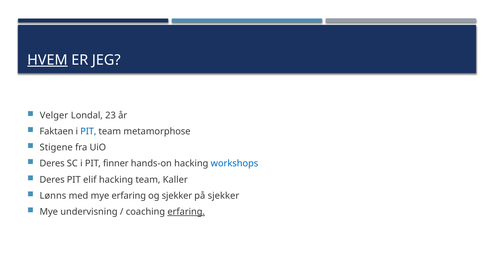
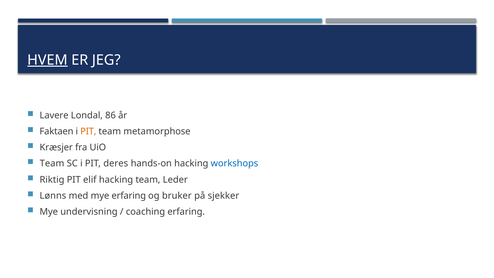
Velger: Velger -> Lavere (54, 115)
23: 23 -> 86 (111, 115)
PIT colour: blue -> orange (88, 131)
Stigene: Stigene -> Kræsjer (56, 147)
Deres: Deres -> Team (52, 164)
finner: finner -> deres (116, 164)
Deres: Deres -> Riktig (52, 180)
Kaller: Kaller -> Leder (175, 180)
og sjekker: sjekker -> bruker (177, 196)
erfaring underline: present -> none (186, 212)
